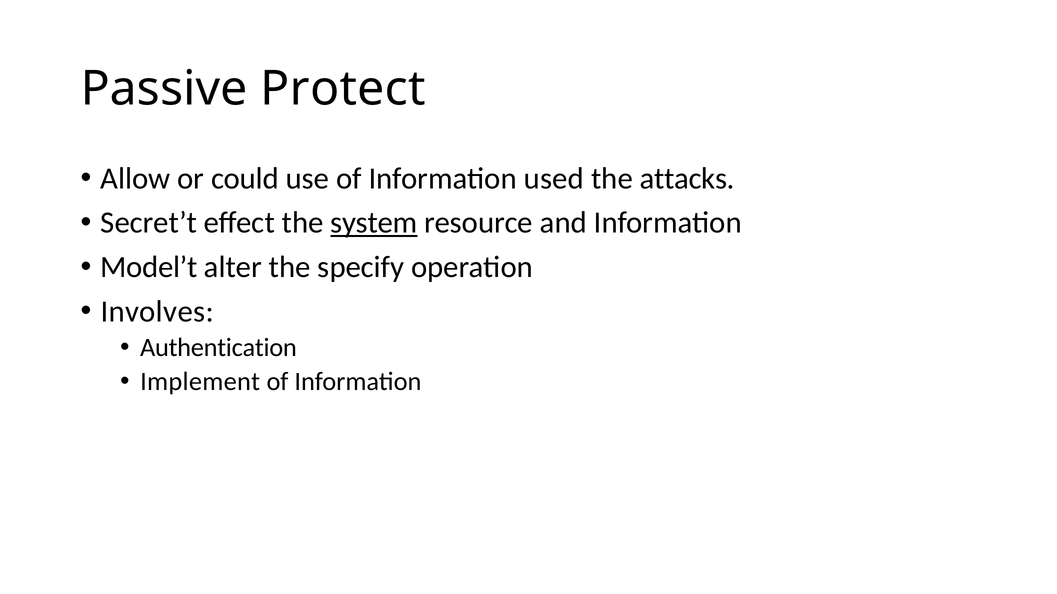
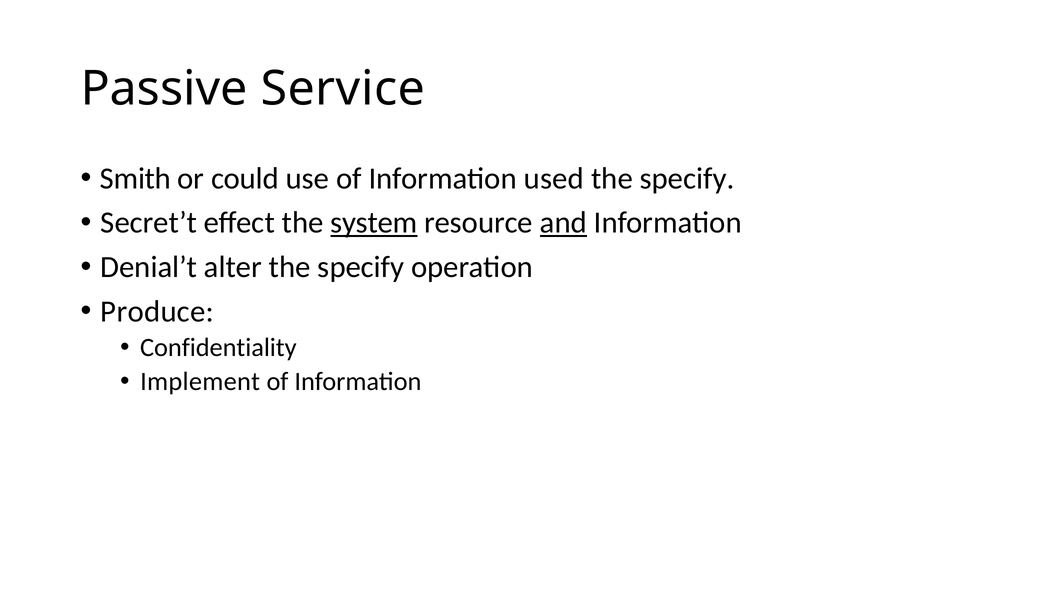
Protect: Protect -> Service (343, 89)
Allow: Allow -> Smith (135, 179)
attacks: attacks -> specify (687, 179)
and underline: none -> present (563, 223)
Model’t: Model’t -> Denial’t (149, 267)
Involves: Involves -> Produce (157, 312)
Authentication: Authentication -> Confidentiality (218, 348)
